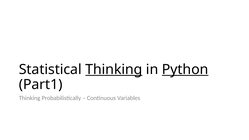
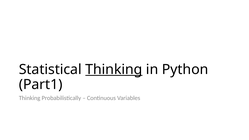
Python underline: present -> none (185, 69)
